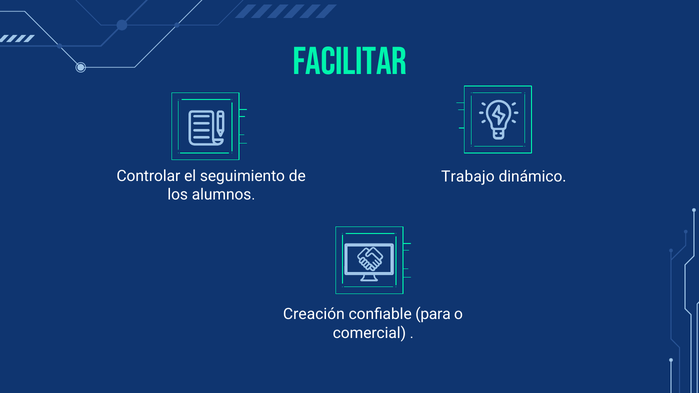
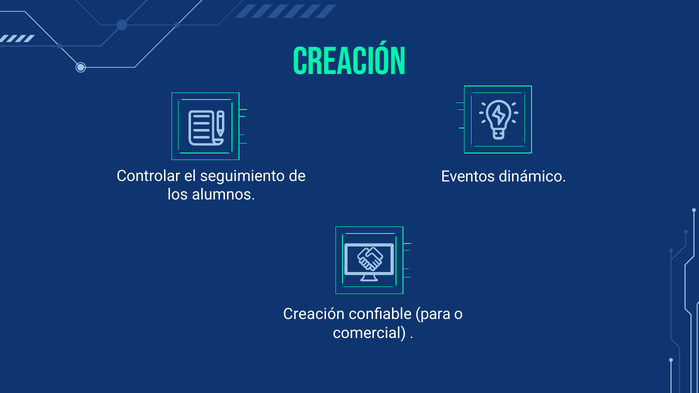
facilitar: facilitar -> creación (350, 61)
Trabajo: Trabajo -> Eventos (468, 177)
